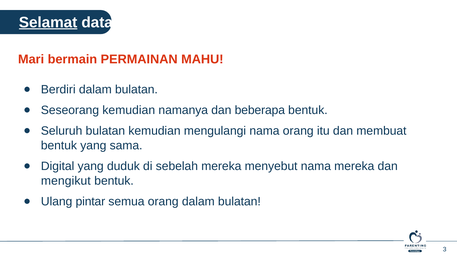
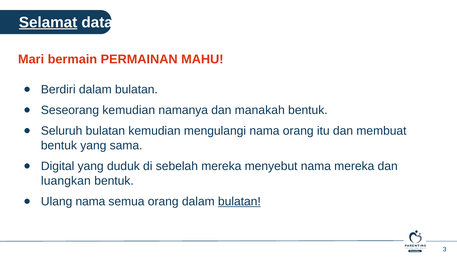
beberapa: beberapa -> manakah (260, 110)
mengikut: mengikut -> luangkan (66, 181)
Ulang pintar: pintar -> nama (90, 202)
bulatan underline: none -> present (239, 202)
